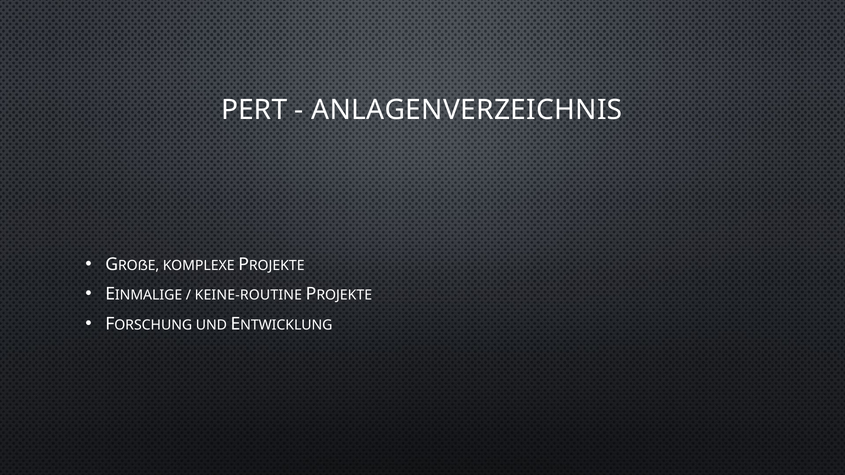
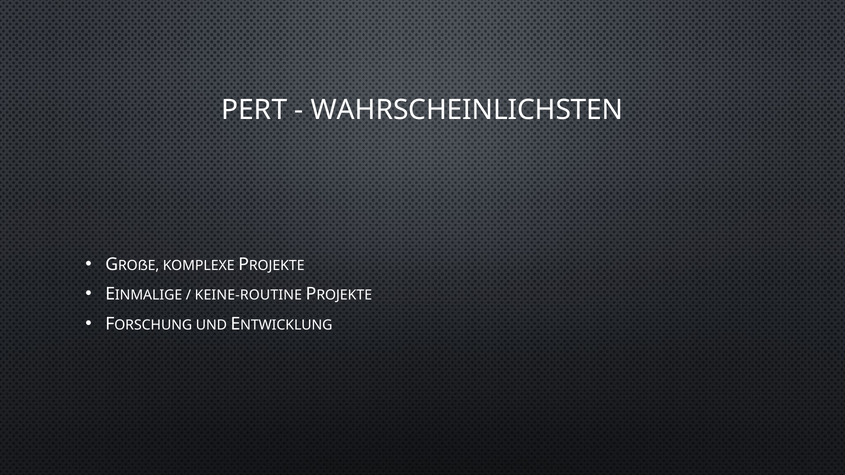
ANLAGENVERZEICHNIS: ANLAGENVERZEICHNIS -> WAHRSCHEINLICHSTEN (467, 110)
